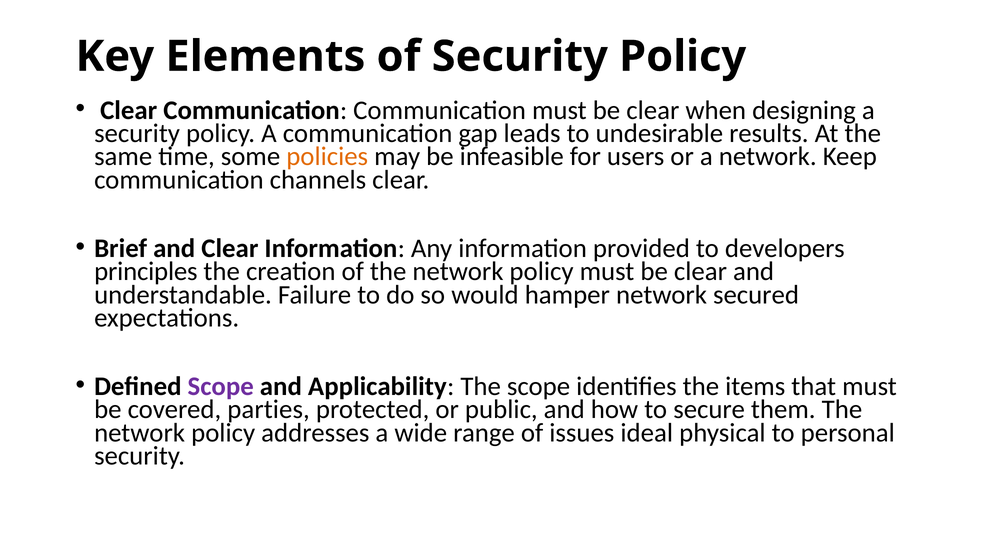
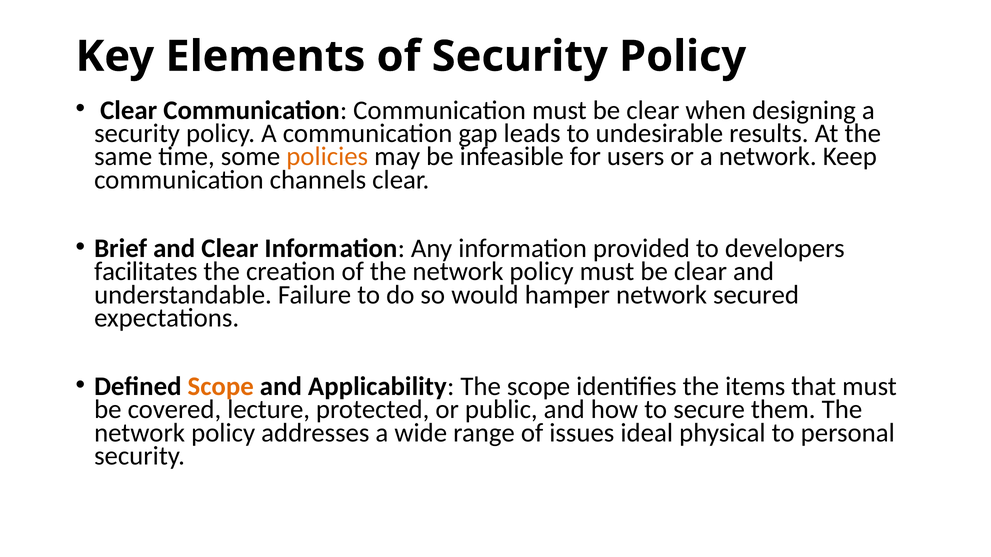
principles: principles -> facilitates (146, 272)
Scope colour: purple -> orange (221, 387)
parties: parties -> lecture (269, 410)
